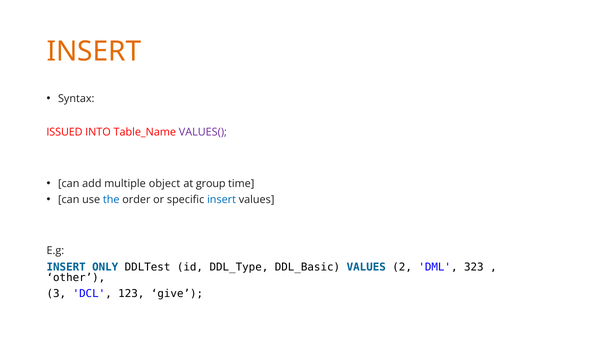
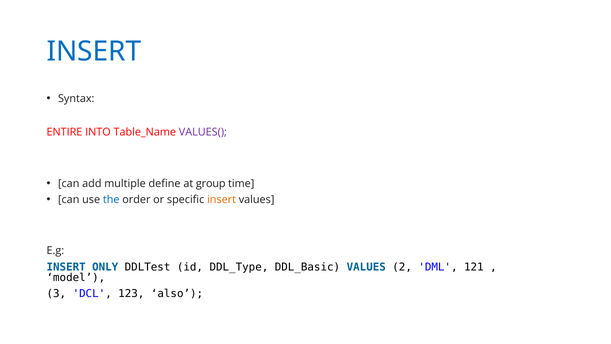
INSERT colour: orange -> blue (94, 51)
ISSUED: ISSUED -> ENTIRE (64, 132)
object: object -> define (165, 183)
insert colour: blue -> orange (222, 200)
323: 323 -> 121 (474, 267)
other: other -> model (76, 277)
give: give -> also (177, 294)
